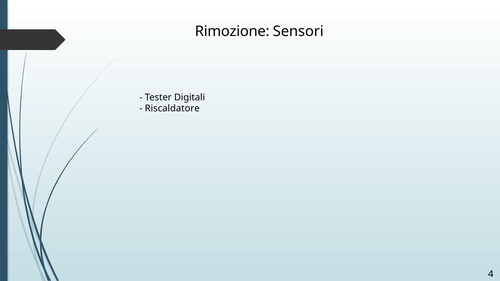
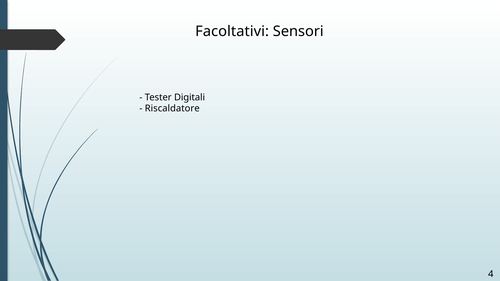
Rimozione: Rimozione -> Facoltativi (232, 31)
